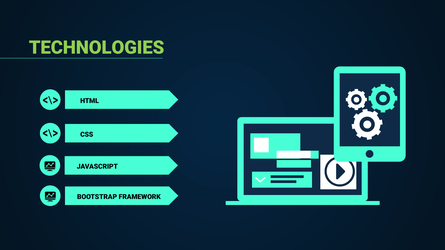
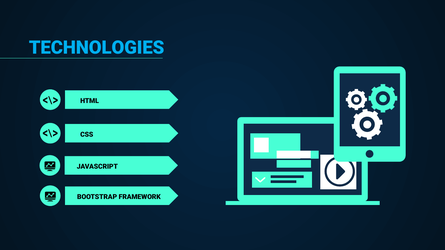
TECHNOLOGIES colour: light green -> light blue (97, 48)
